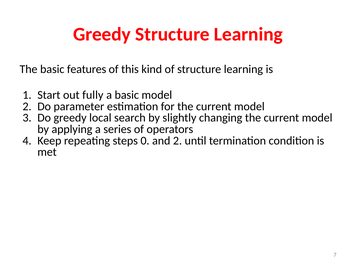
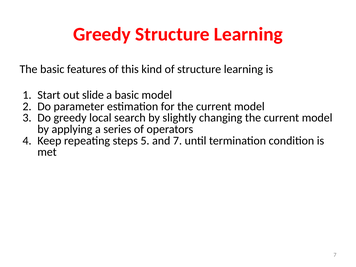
fully: fully -> slide (93, 95)
0: 0 -> 5 (145, 141)
and 2: 2 -> 7 (177, 141)
